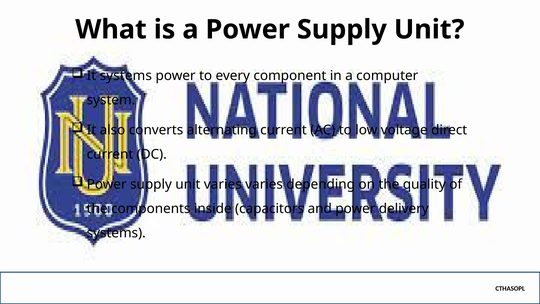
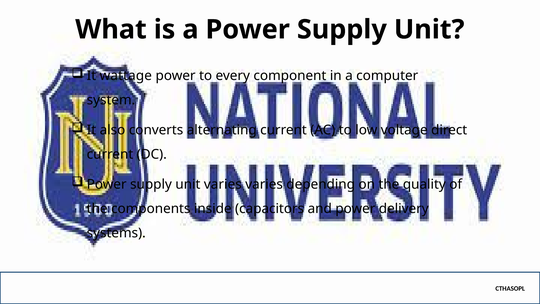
It systems: systems -> wattage (126, 76)
